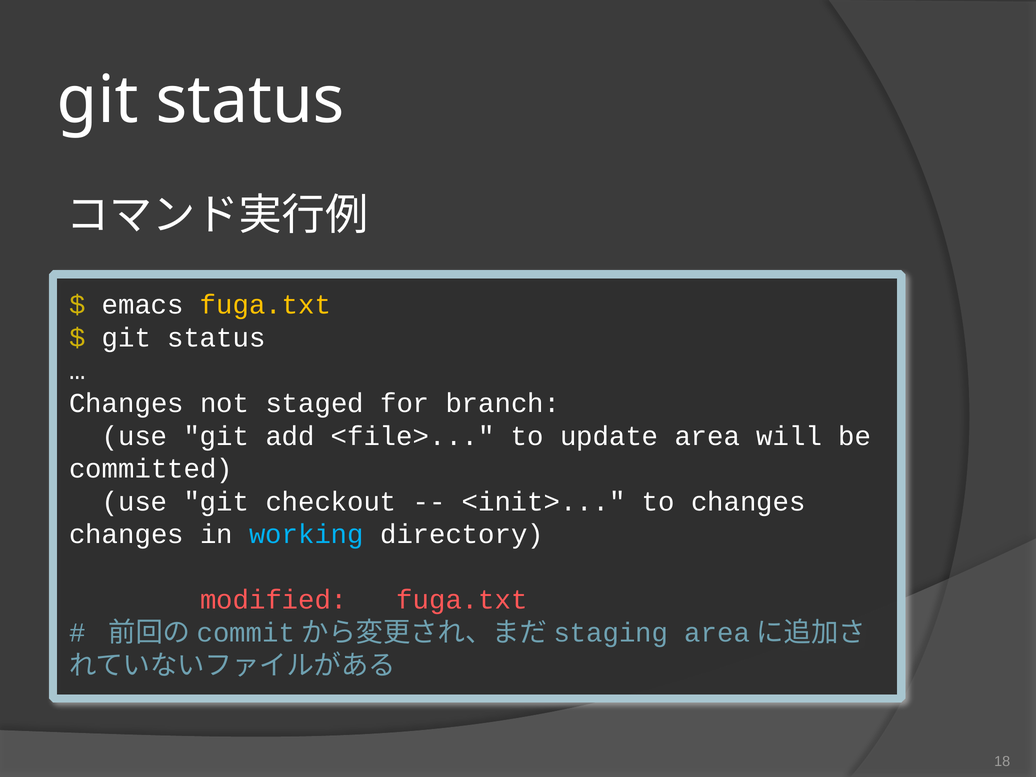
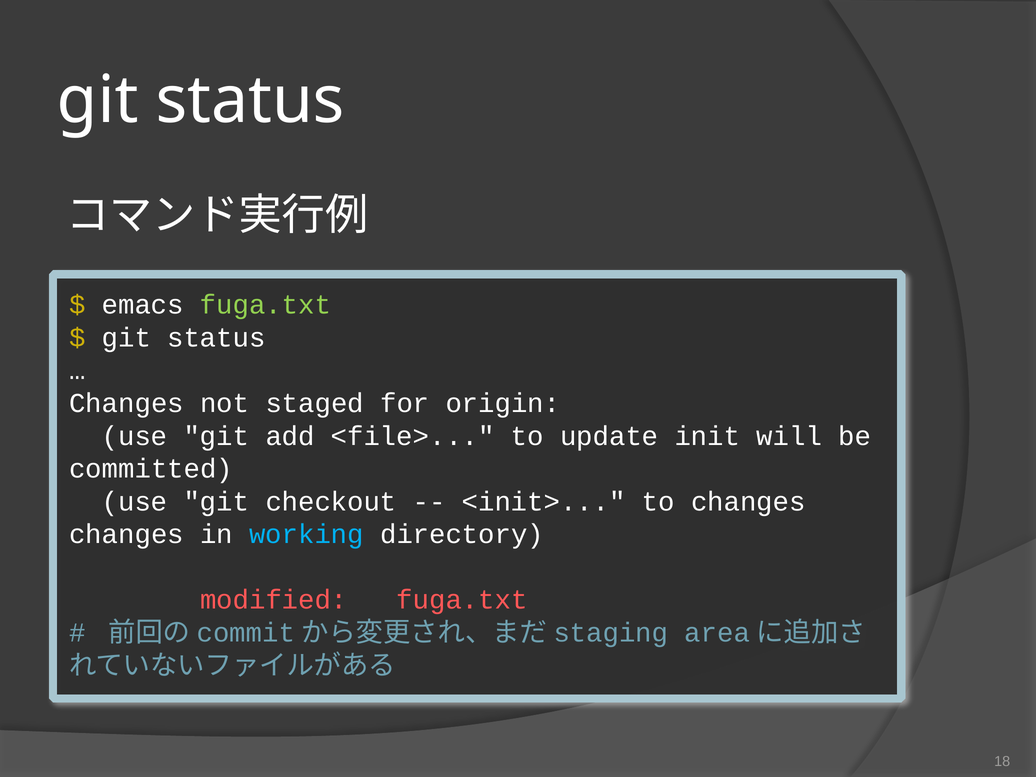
fuga.txt colour: yellow -> light green (265, 305)
branch: branch -> origin (503, 403)
area: area -> init (707, 436)
